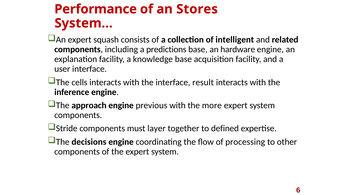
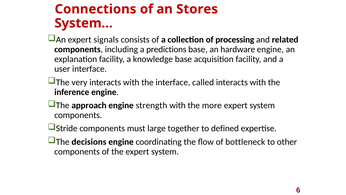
Performance: Performance -> Connections (95, 9)
squash: squash -> signals (106, 40)
intelligent: intelligent -> processing (235, 40)
cells: cells -> very (79, 82)
result: result -> called (203, 82)
previous: previous -> strength (151, 105)
layer: layer -> large (157, 128)
processing: processing -> bottleneck (245, 142)
